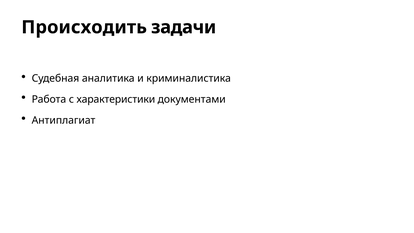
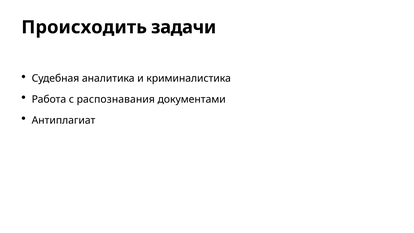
характеристики: характеристики -> распознавания (116, 99)
